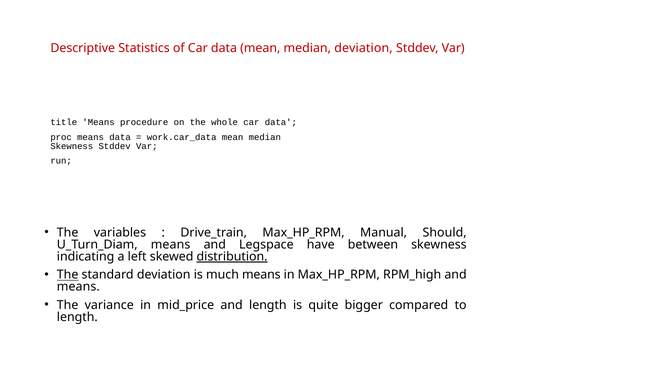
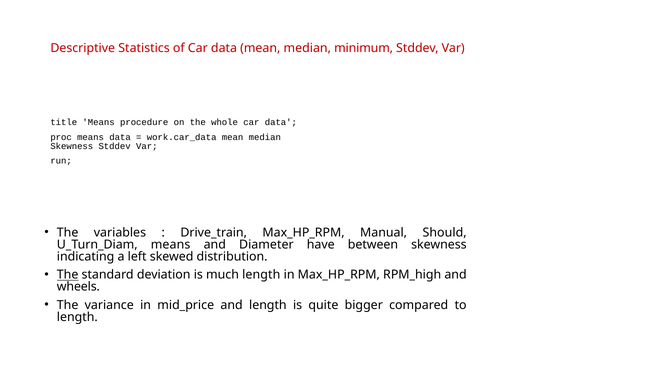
median deviation: deviation -> minimum (364, 48)
Legspace: Legspace -> Diameter (266, 244)
distribution underline: present -> none (232, 256)
much means: means -> length (261, 275)
means: means -> wheels (78, 287)
